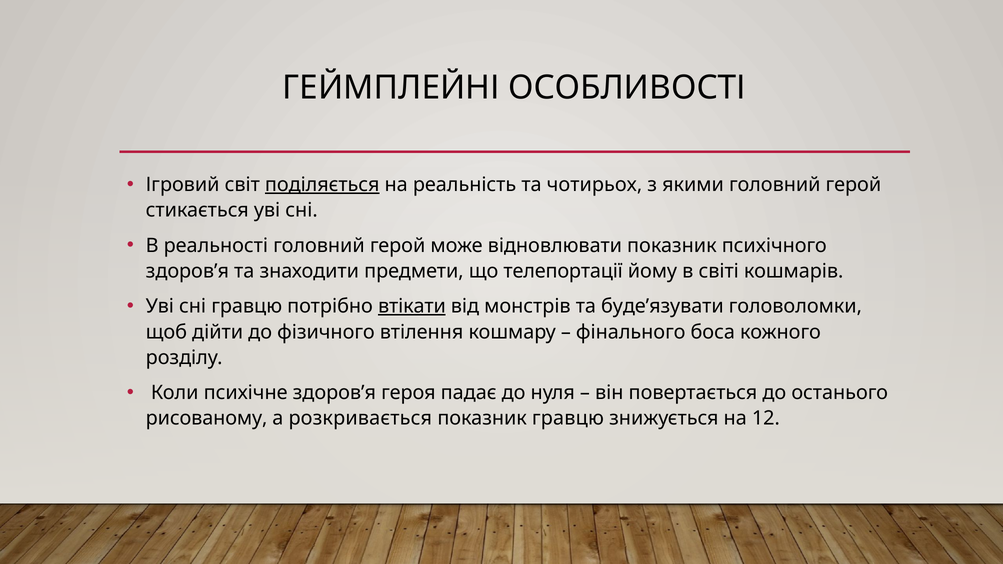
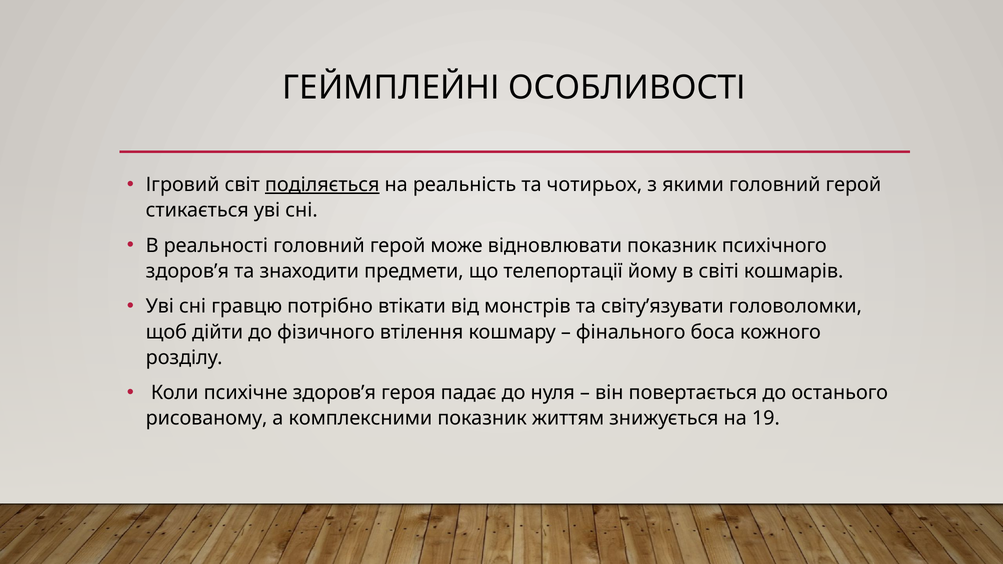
втікати underline: present -> none (412, 306)
буде’язувати: буде’язувати -> світу’язувати (662, 306)
розкривається: розкривається -> комплексними (360, 419)
показник гравцю: гравцю -> життям (568, 419)
12: 12 -> 19 (766, 419)
